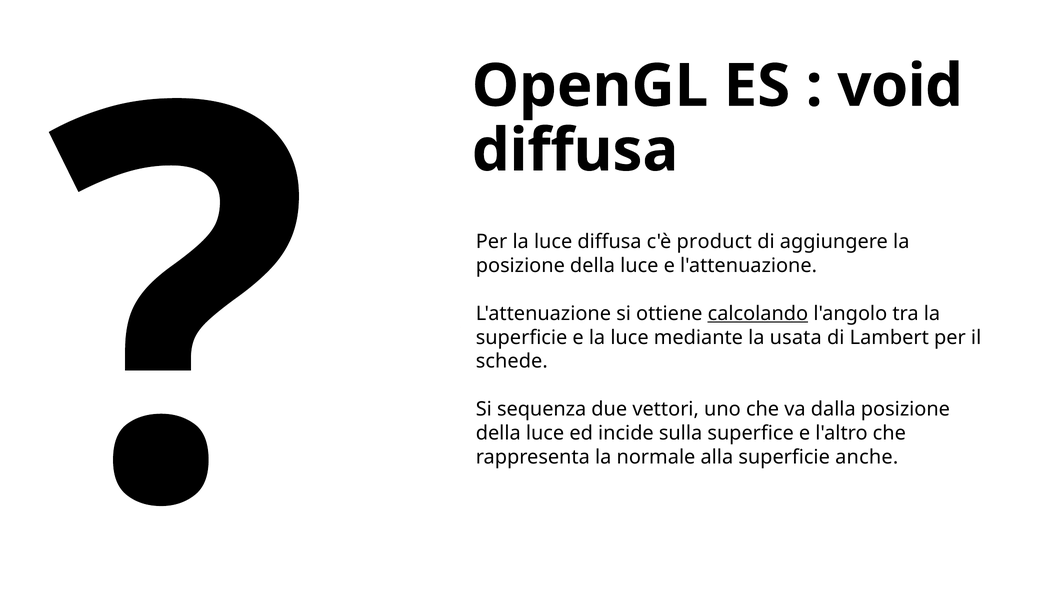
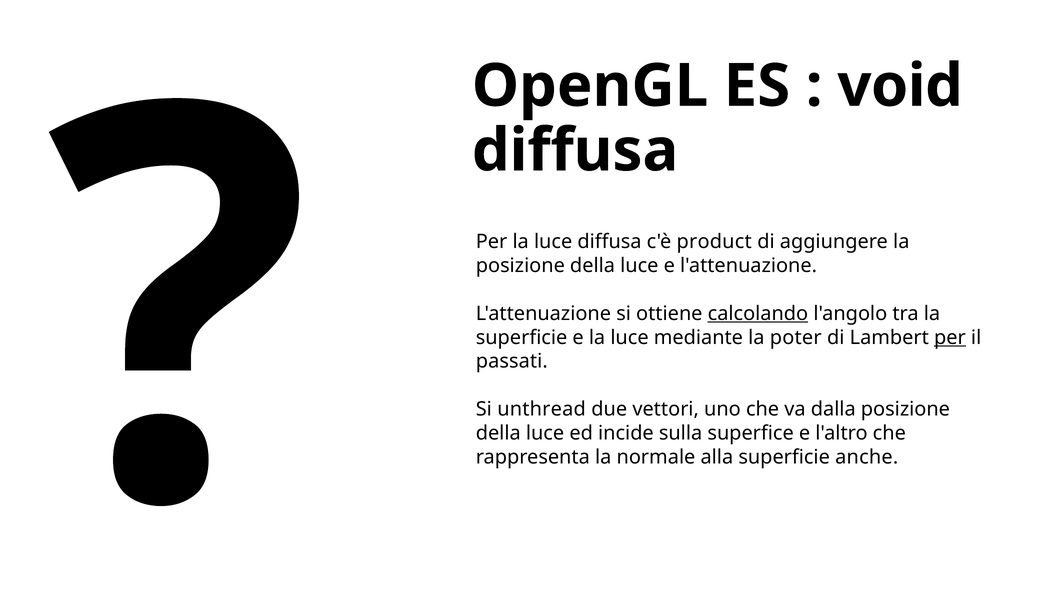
usata: usata -> poter (796, 338)
per underline: none -> present (950, 338)
schede: schede -> passati (512, 362)
sequenza: sequenza -> unthread (542, 410)
